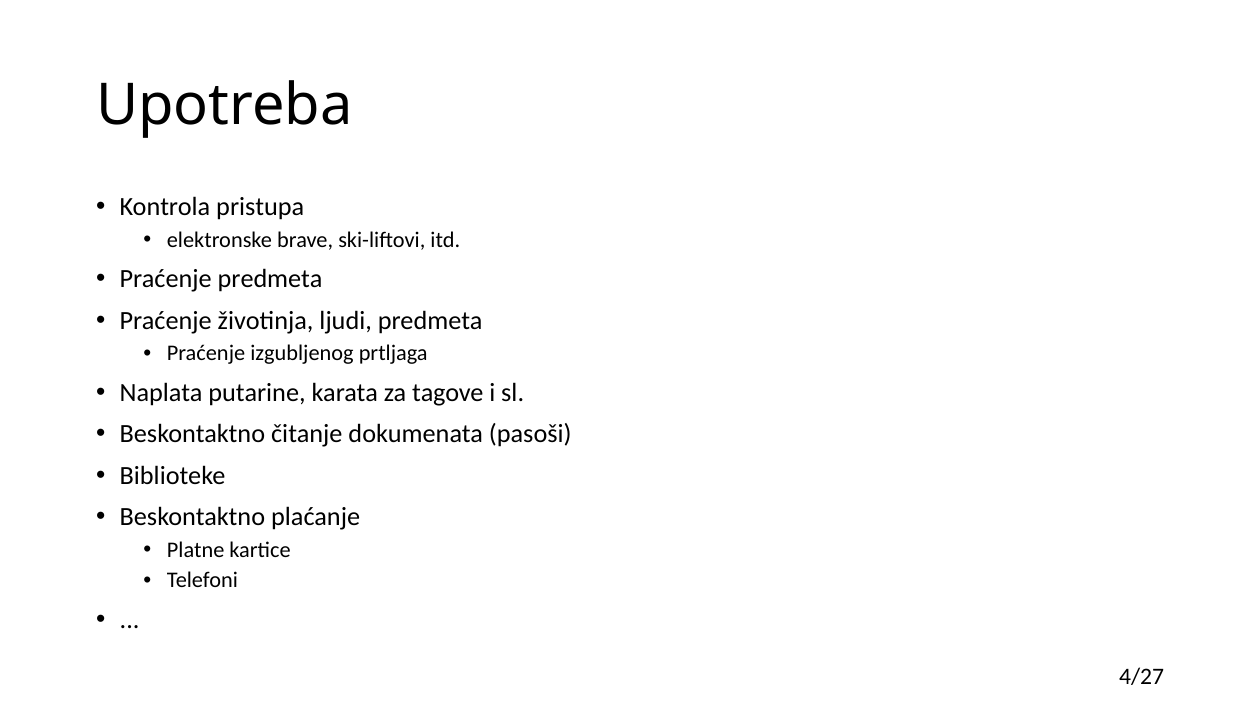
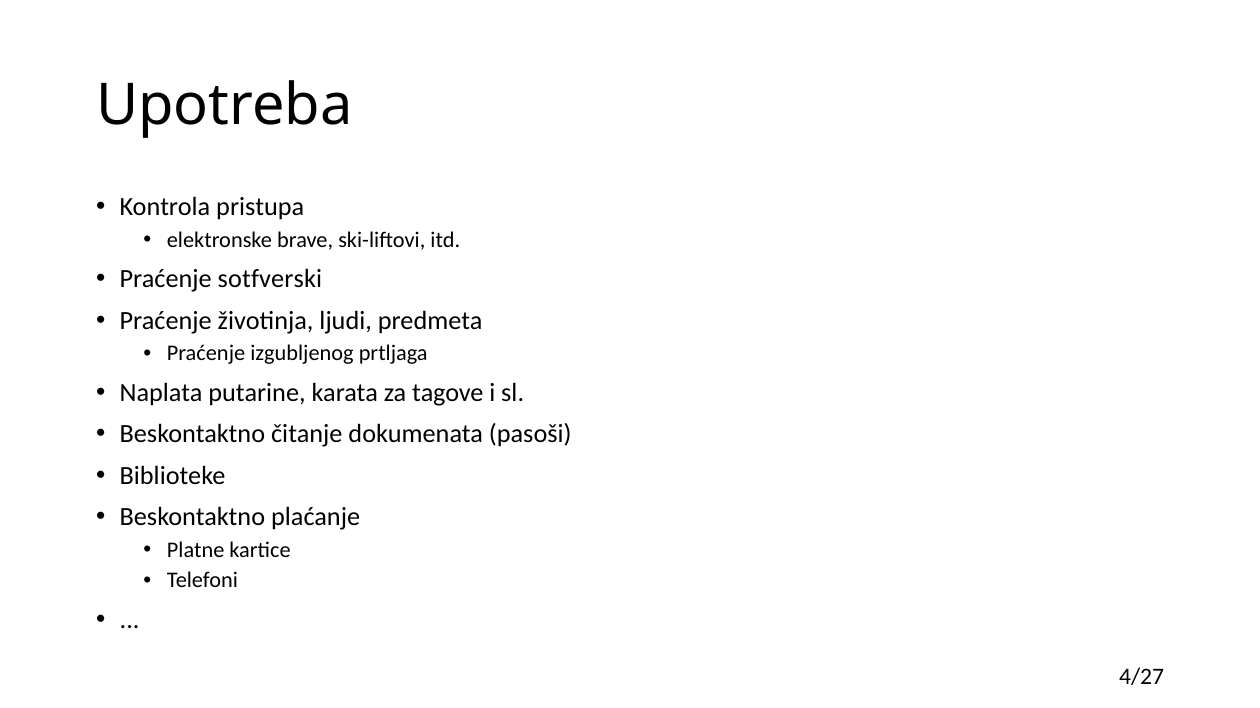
Praćenje predmeta: predmeta -> sotfverski (270, 280)
